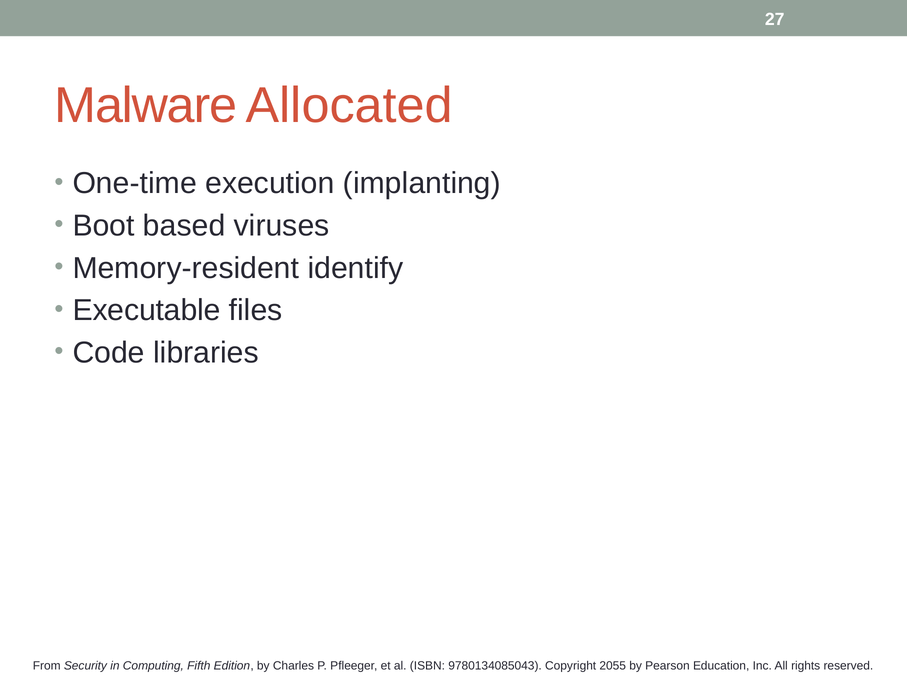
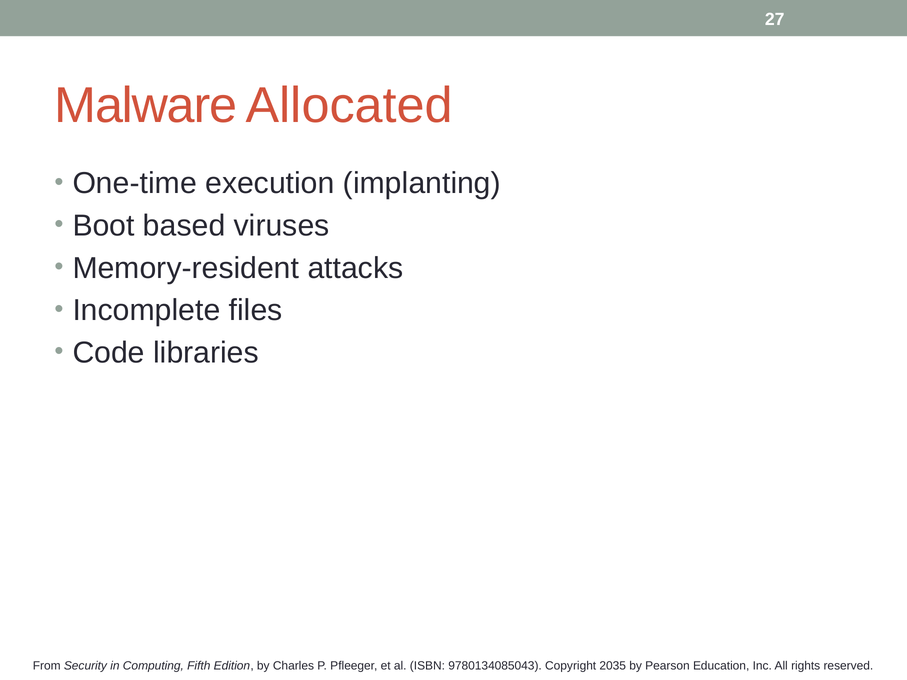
identify: identify -> attacks (355, 268)
Executable: Executable -> Incomplete (146, 310)
2055: 2055 -> 2035 (613, 666)
